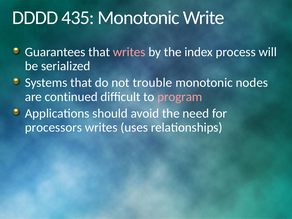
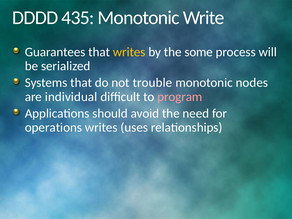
writes colour: pink -> yellow (129, 52)
index: index -> some (199, 52)
continued: continued -> individual (71, 97)
processors: processors -> operations (53, 127)
